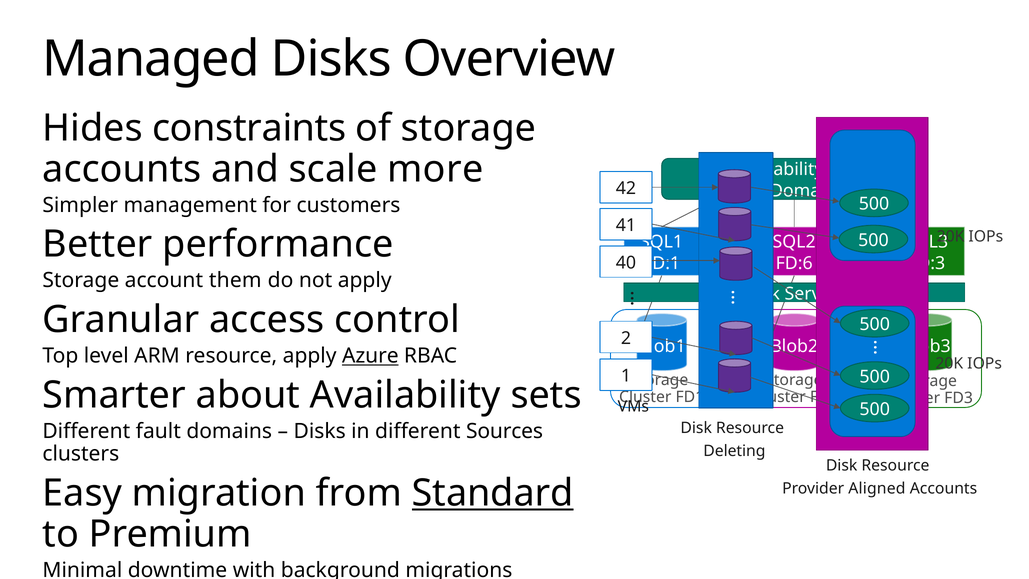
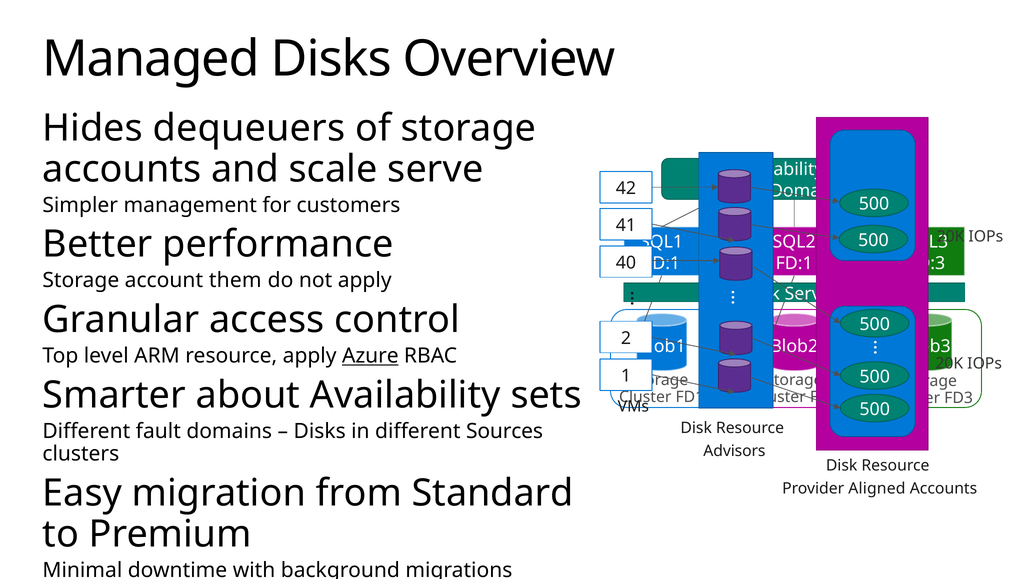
constraints: constraints -> dequeuers (249, 128)
more: more -> serve (435, 169)
FD:6: FD:6 -> FD:1 (794, 263)
Deleting: Deleting -> Advisors (734, 451)
Standard underline: present -> none (493, 493)
